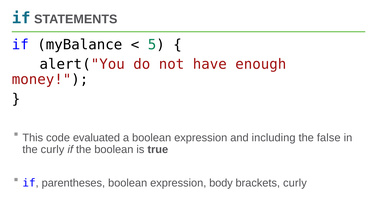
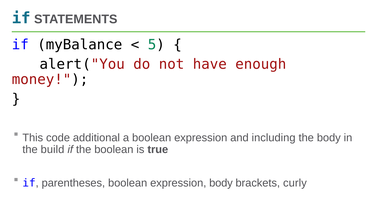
evaluated: evaluated -> additional (96, 138)
the false: false -> body (329, 138)
the curly: curly -> build (53, 150)
